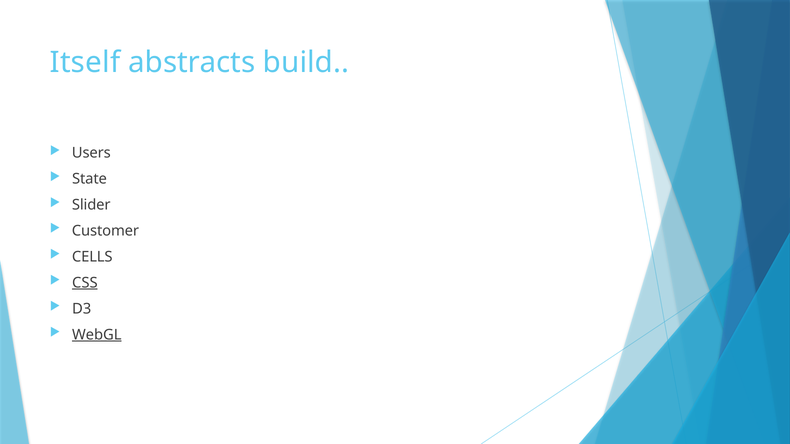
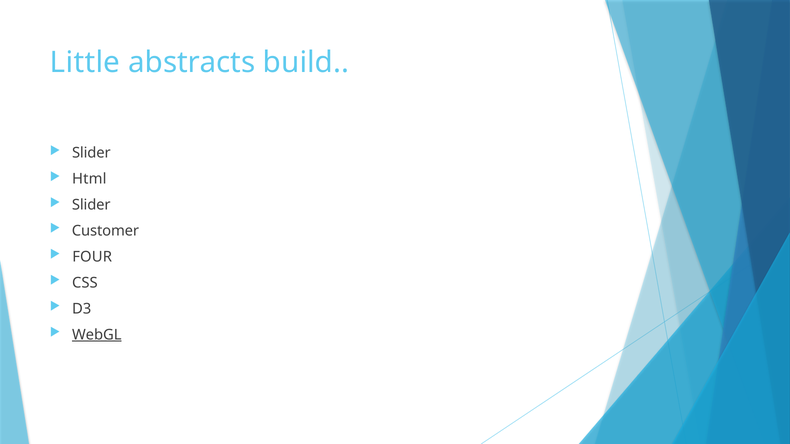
Itself: Itself -> Little (85, 62)
Users: Users -> Slider (91, 153)
State: State -> Html (89, 179)
CELLS: CELLS -> FOUR (92, 257)
CSS underline: present -> none (85, 283)
